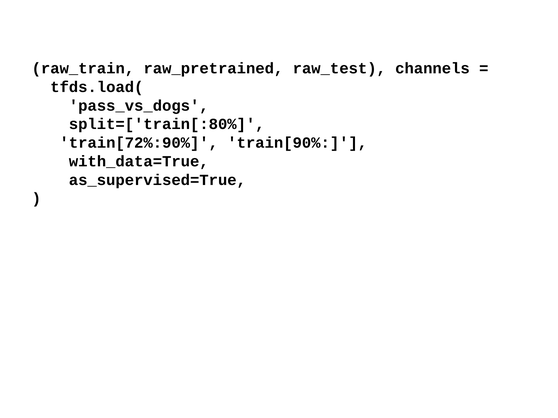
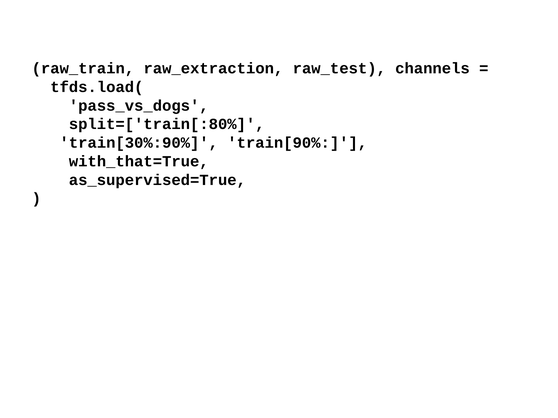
raw_pretrained: raw_pretrained -> raw_extraction (213, 69)
train[72%:90%: train[72%:90% -> train[30%:90% (139, 143)
with_data=True: with_data=True -> with_that=True (139, 162)
